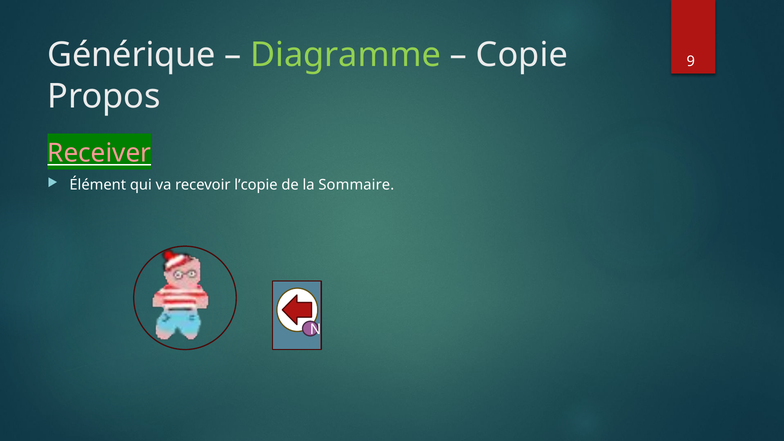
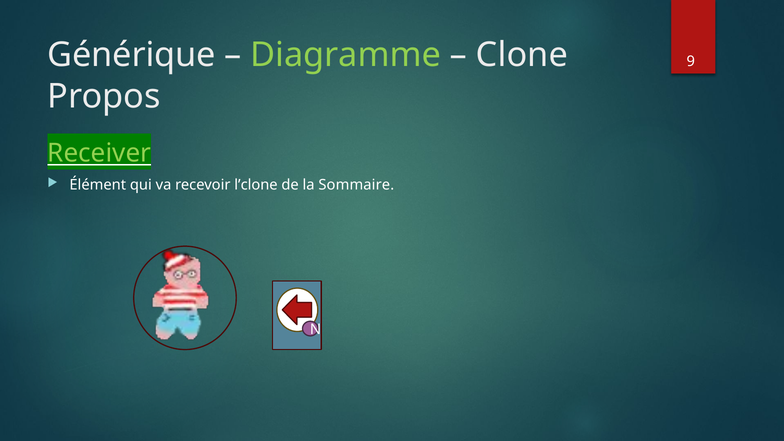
Copie: Copie -> Clone (522, 55)
Receiver colour: pink -> light green (99, 153)
l’copie: l’copie -> l’clone (256, 185)
